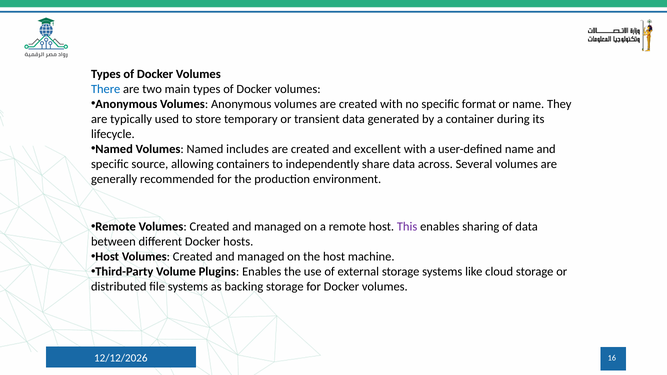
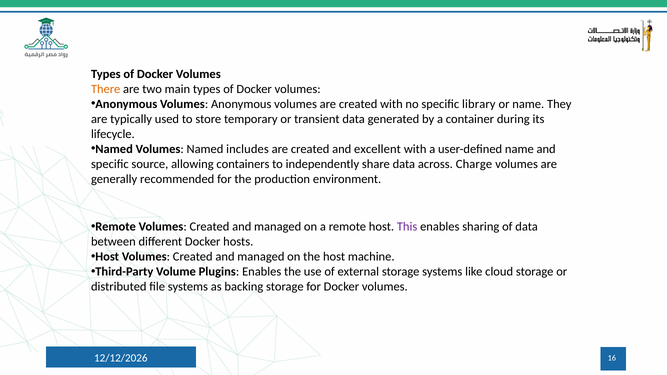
There colour: blue -> orange (106, 89)
format: format -> library (479, 104)
Several: Several -> Charge (474, 164)
